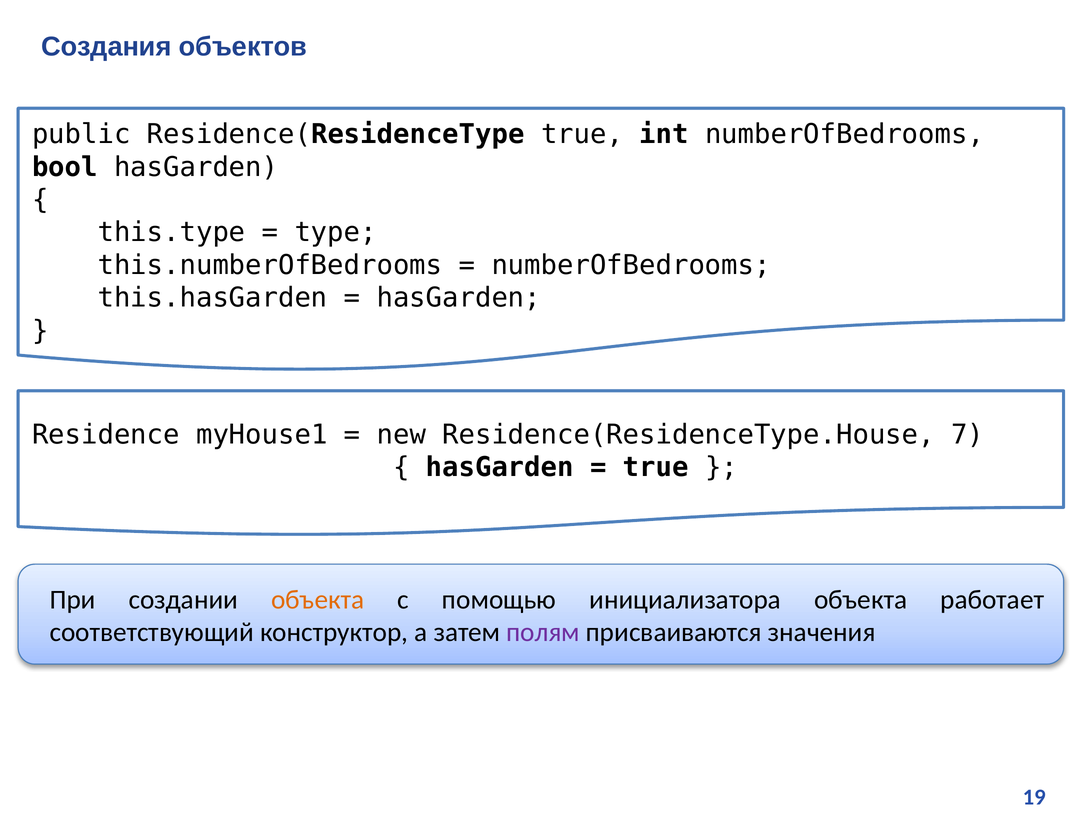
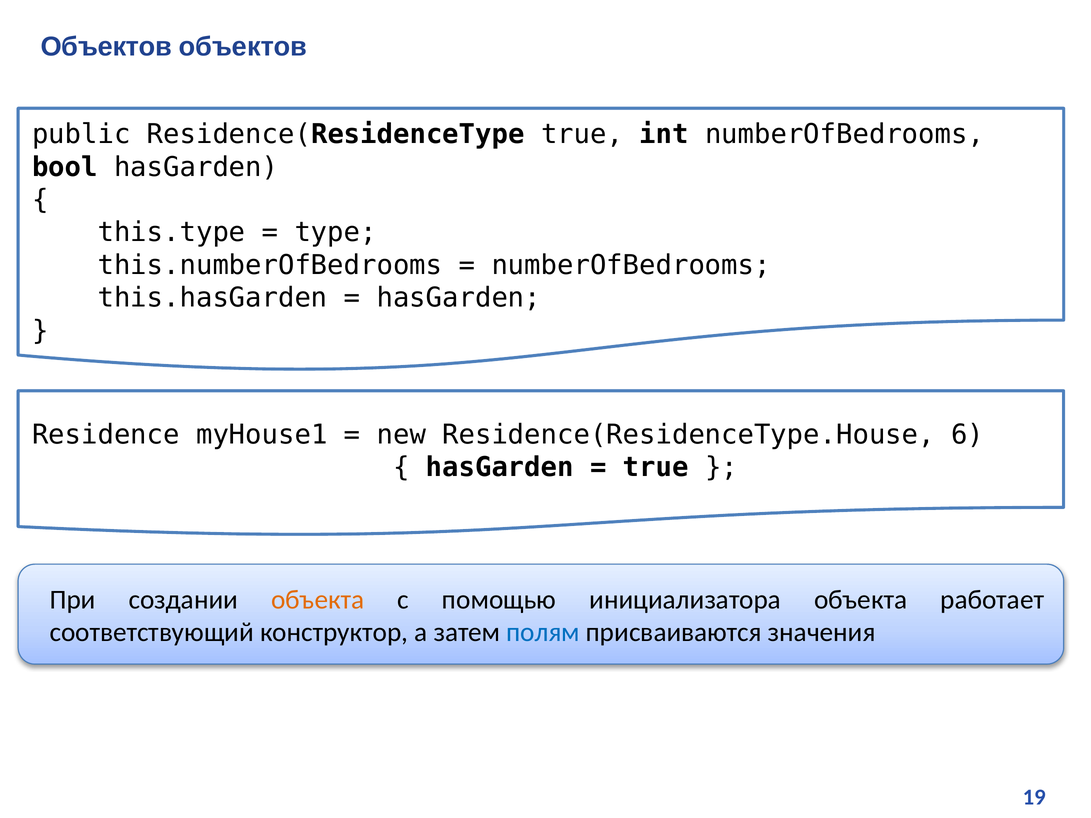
Создания: Создания -> Объектов (106, 47)
7: 7 -> 6 (968, 435)
полям colour: purple -> blue (543, 633)
